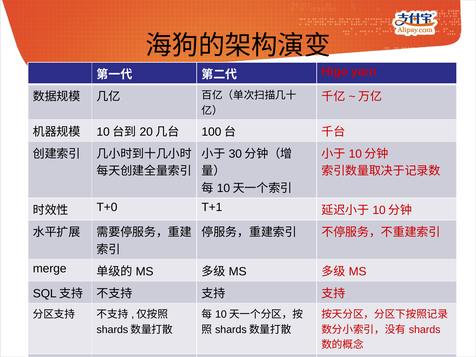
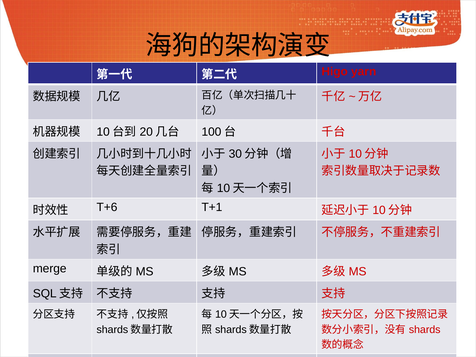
T+0: T+0 -> T+6 (107, 207)
